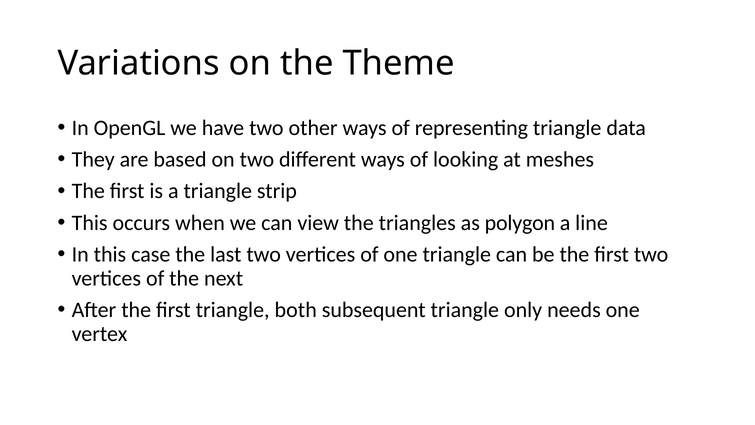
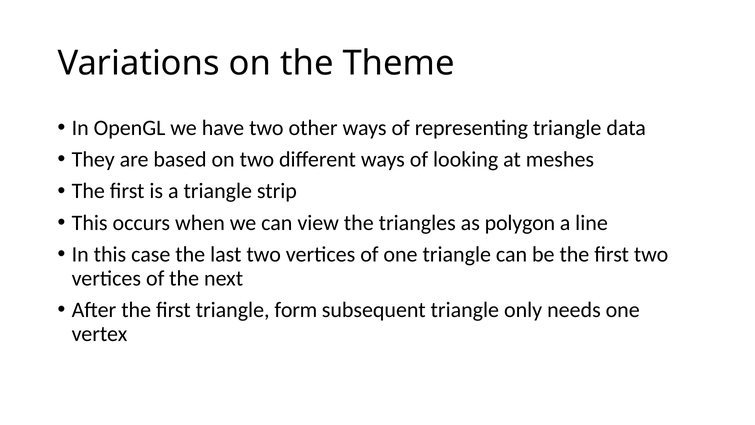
both: both -> form (296, 310)
